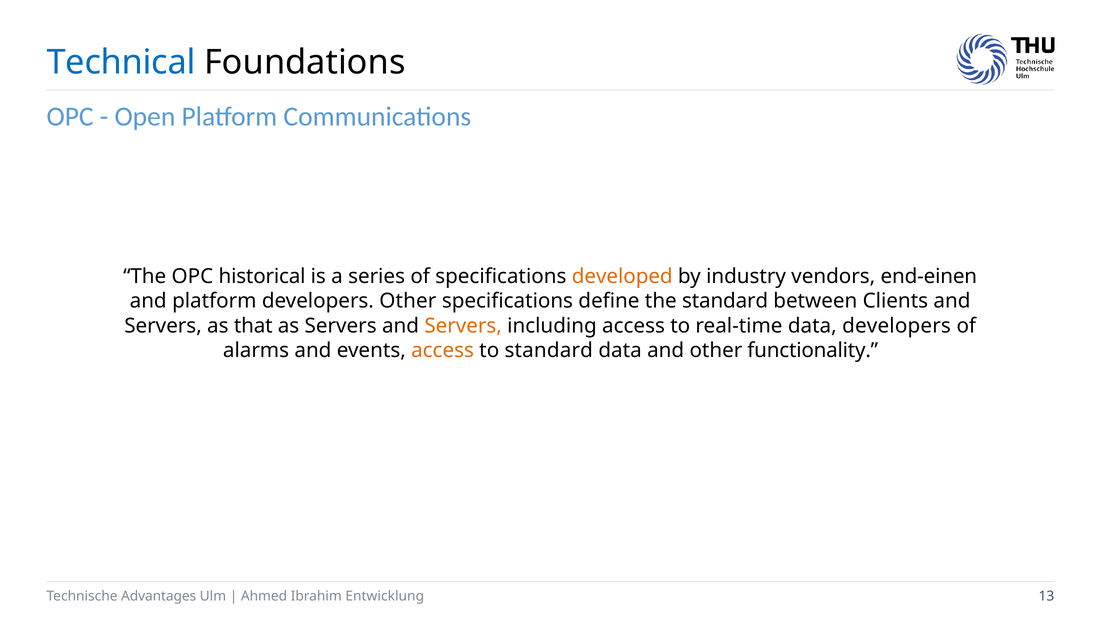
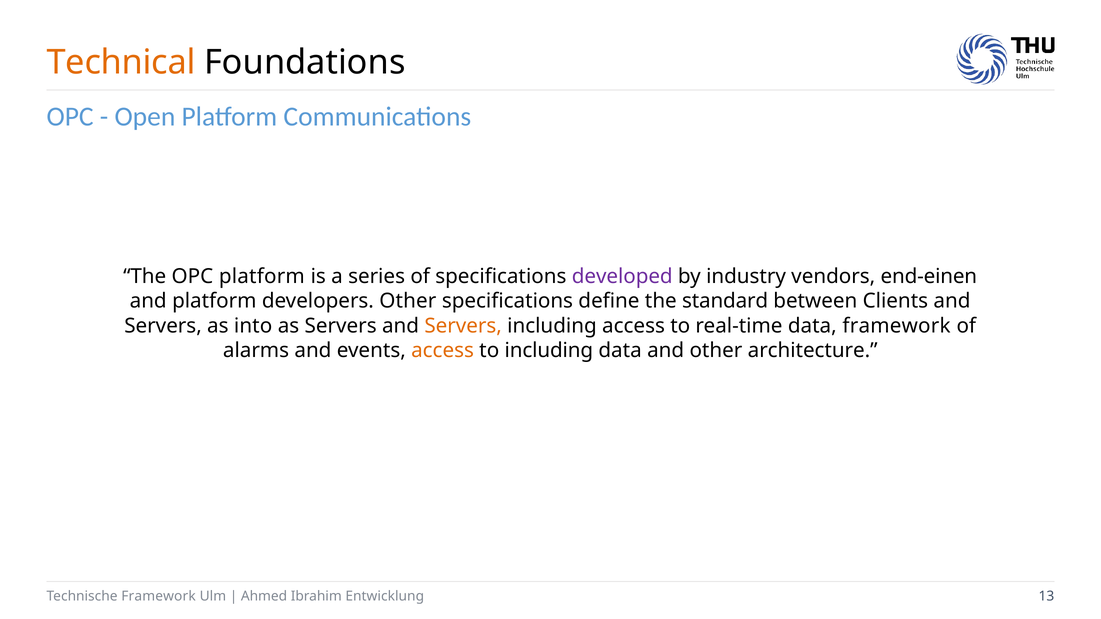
Technical colour: blue -> orange (121, 62)
OPC historical: historical -> platform (262, 276)
developed colour: orange -> purple (622, 276)
that: that -> into (253, 326)
data developers: developers -> framework (896, 326)
to standard: standard -> including (549, 351)
functionality: functionality -> architecture (813, 351)
Technische Advantages: Advantages -> Framework (159, 597)
